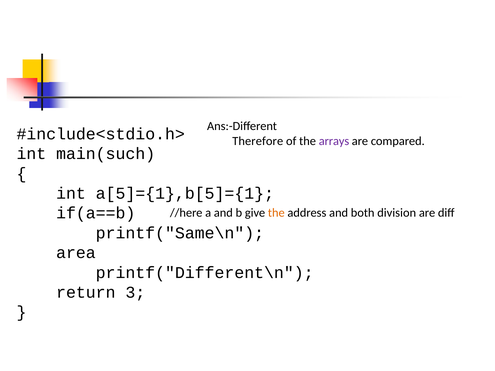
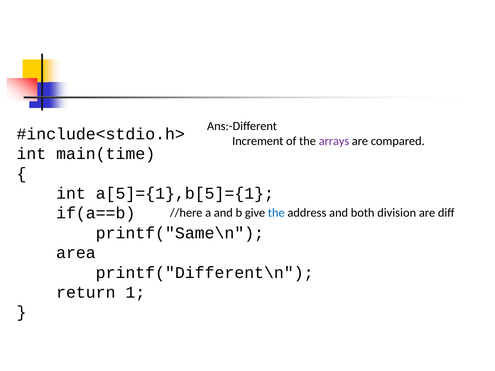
Therefore: Therefore -> Increment (258, 141)
main(such: main(such -> main(time (106, 154)
the colour: orange -> blue (276, 213)
3: 3 -> 1 (135, 293)
